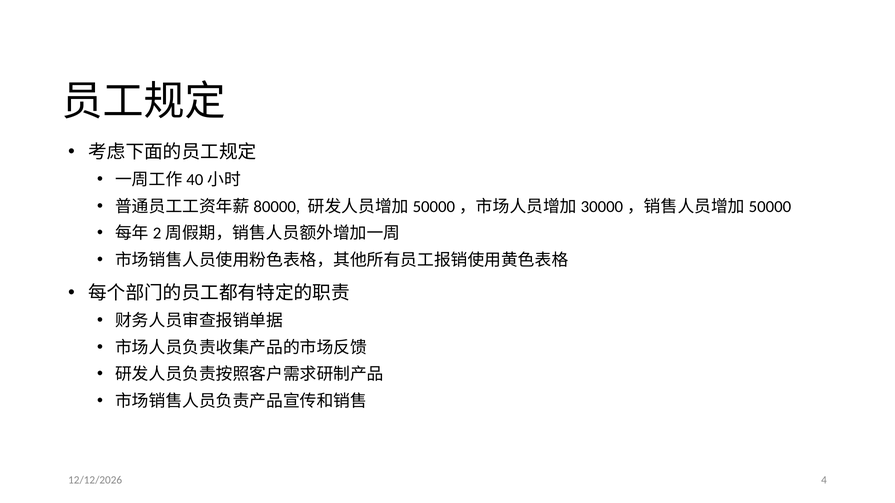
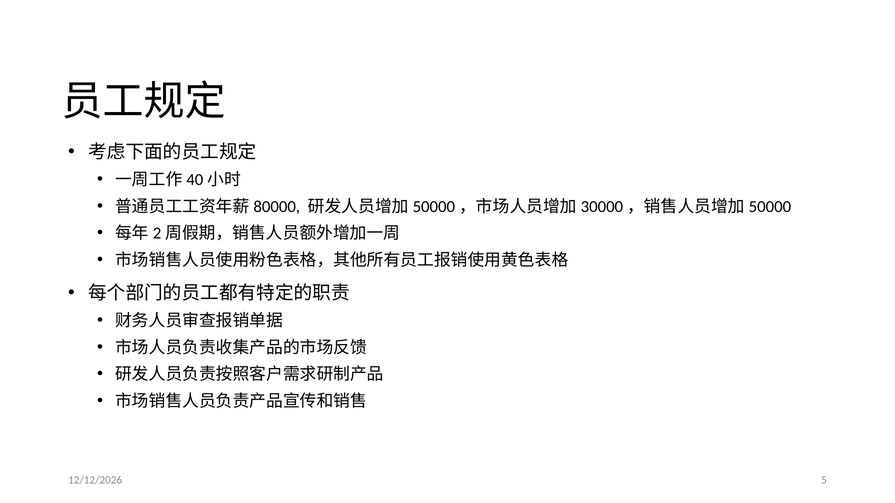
4: 4 -> 5 (824, 481)
